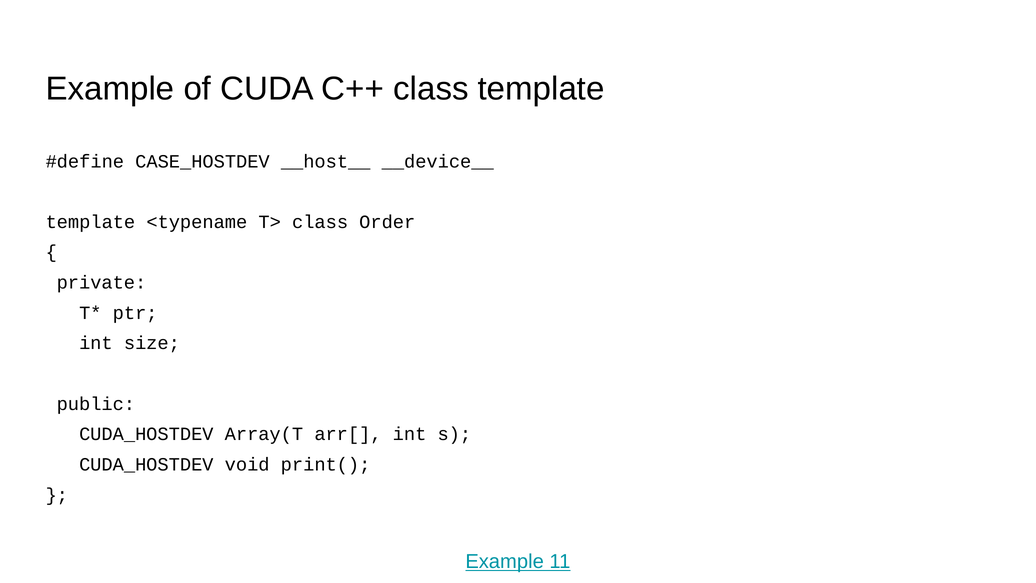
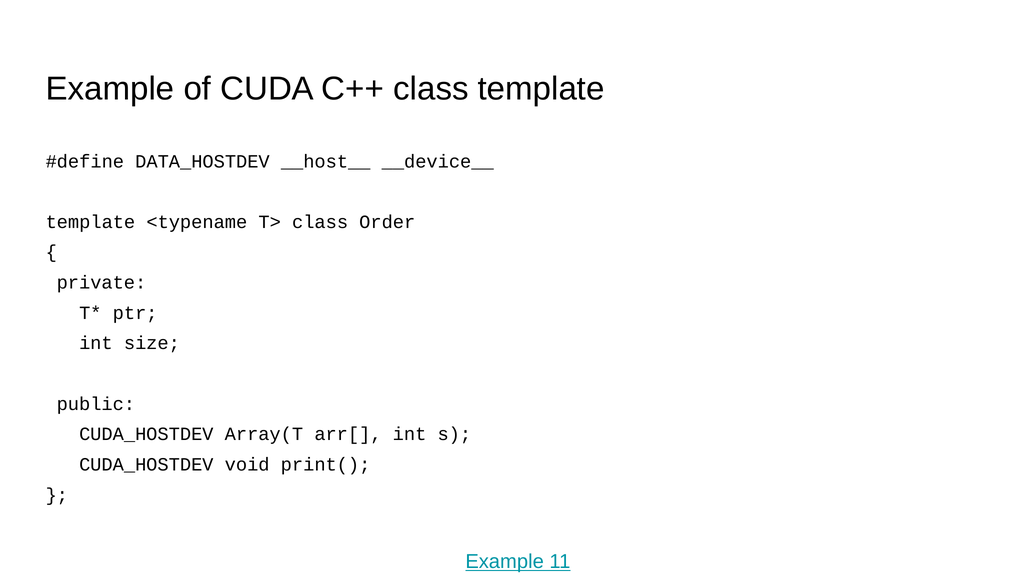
CASE_HOSTDEV: CASE_HOSTDEV -> DATA_HOSTDEV (202, 161)
